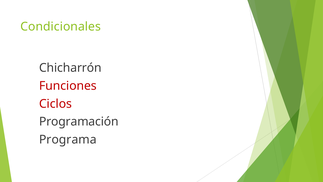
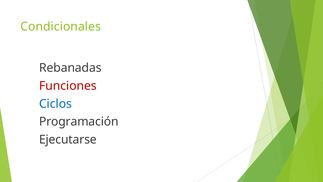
Chicharrón: Chicharrón -> Rebanadas (70, 68)
Ciclos colour: red -> blue (55, 104)
Programa: Programa -> Ejecutarse (68, 139)
